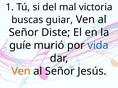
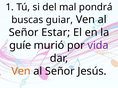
victoria: victoria -> pondrá (96, 7)
Diste: Diste -> Estar (56, 33)
vida colour: blue -> purple (98, 46)
